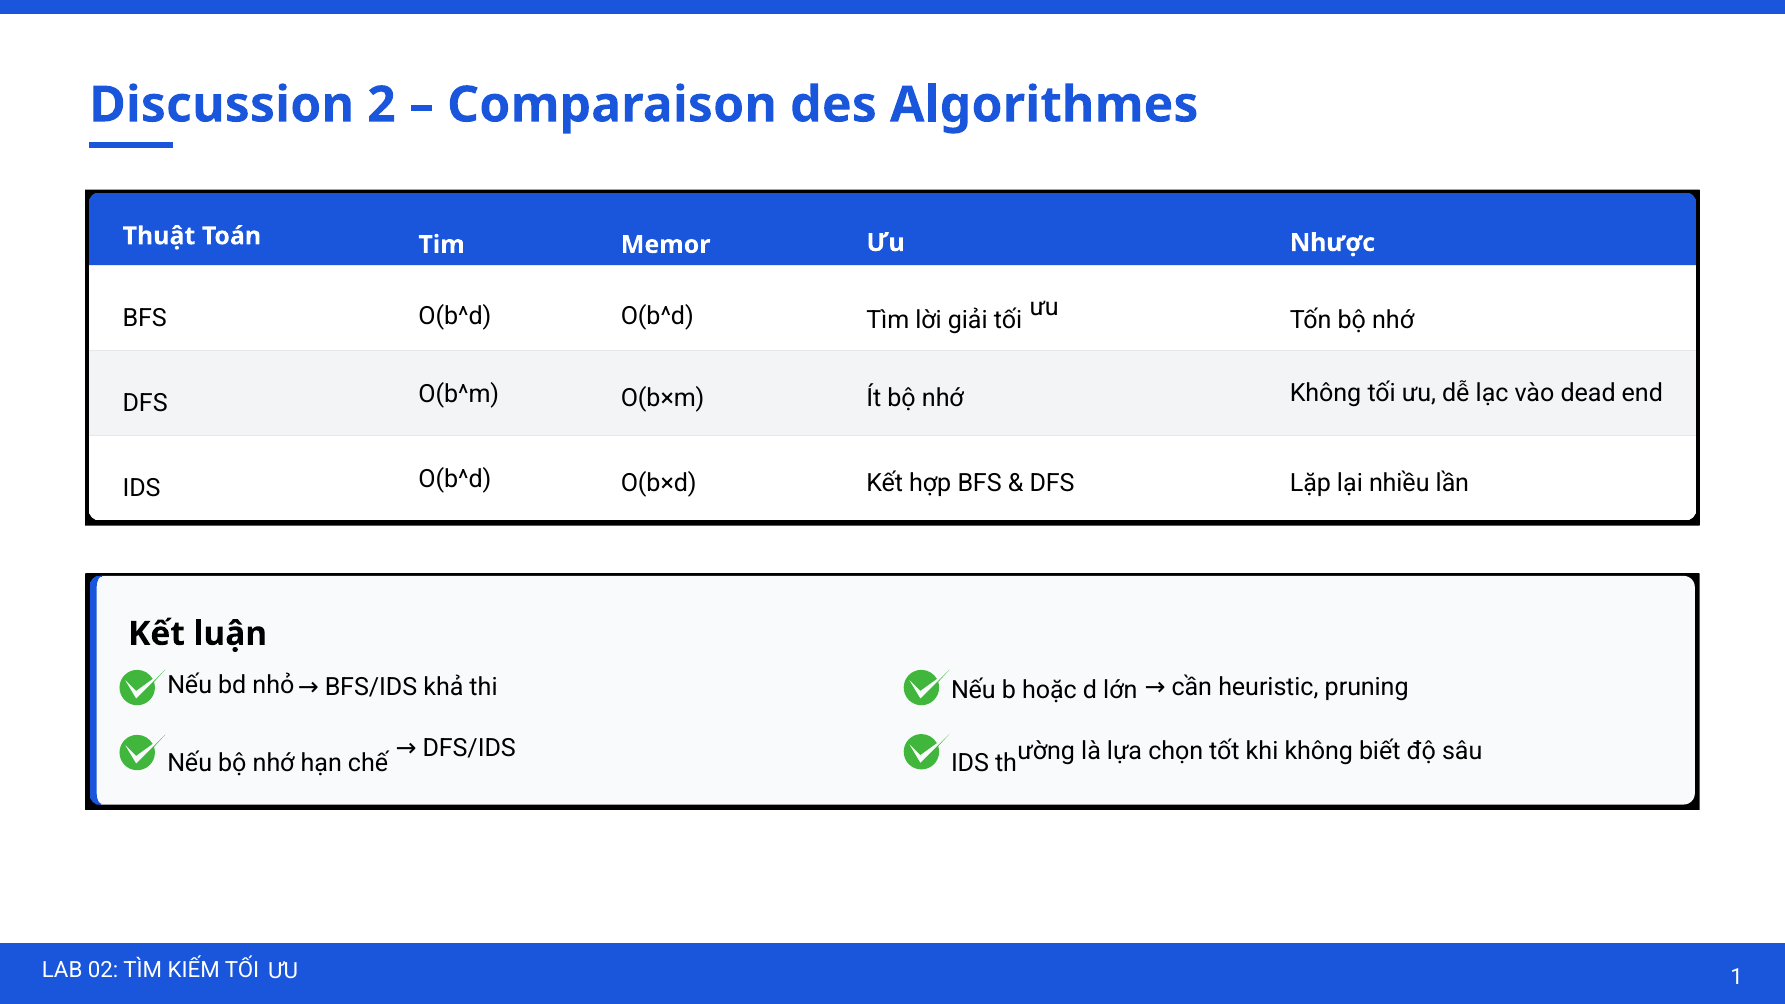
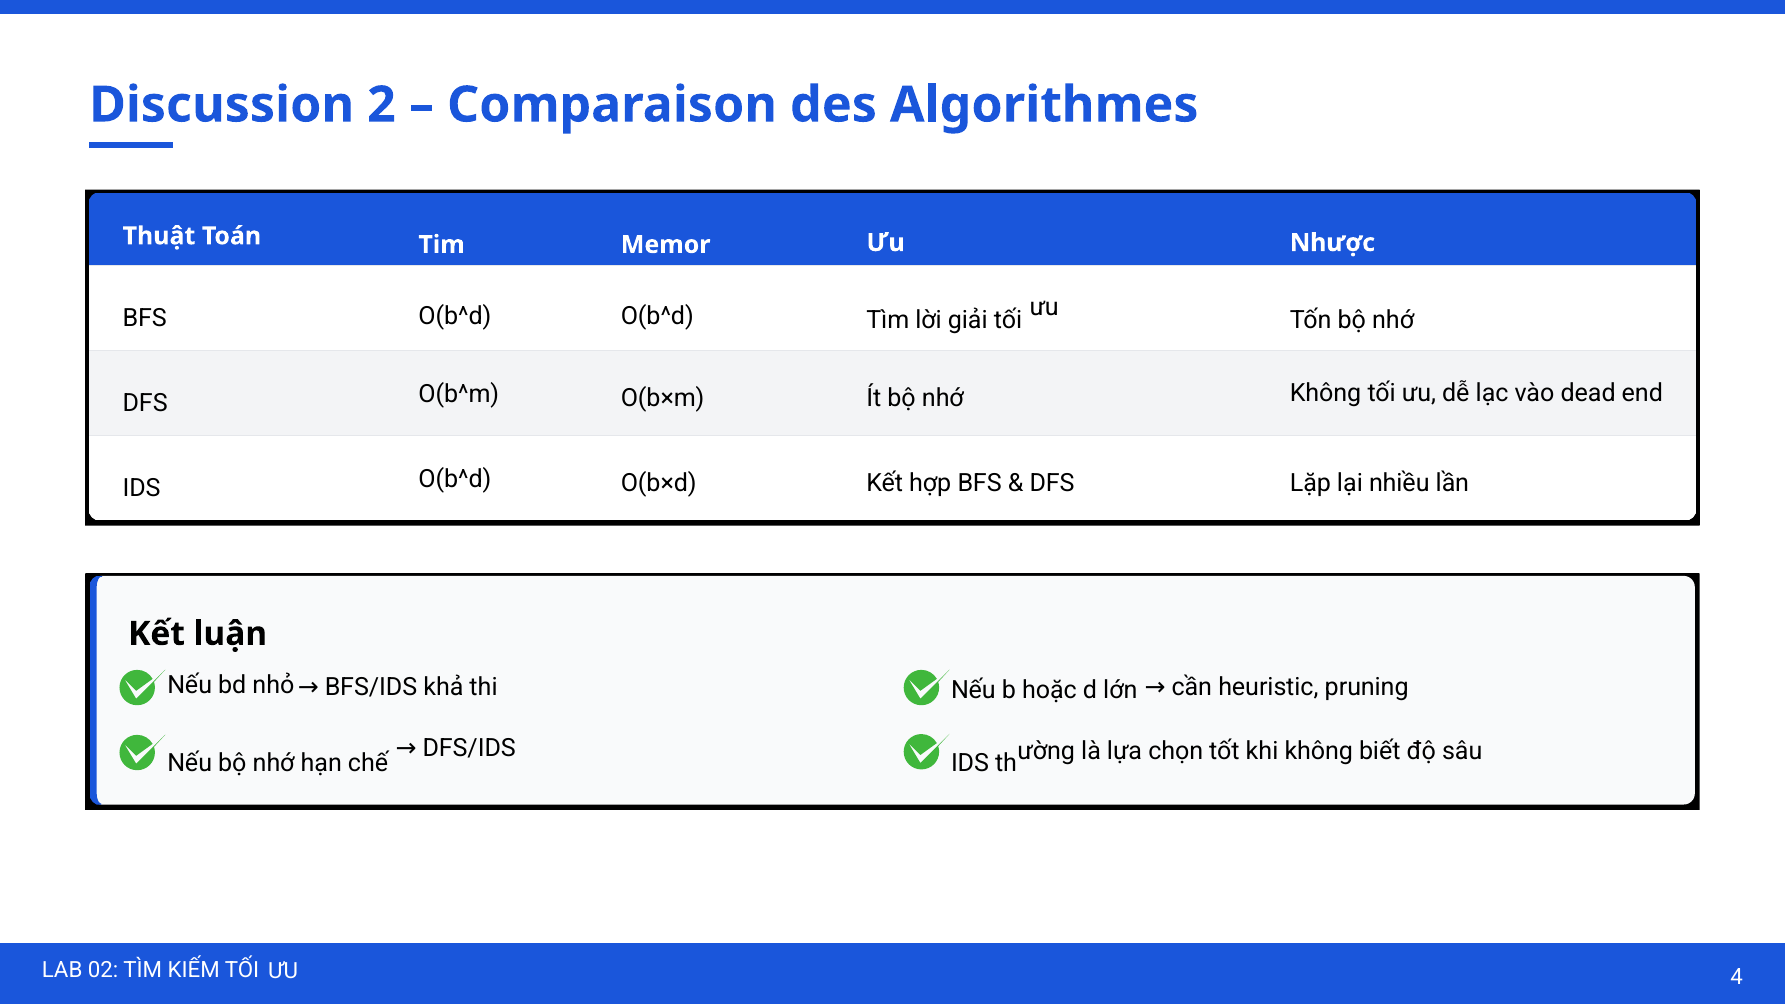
1: 1 -> 4 (1737, 977)
